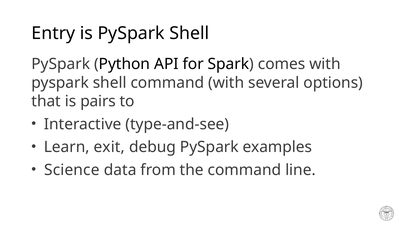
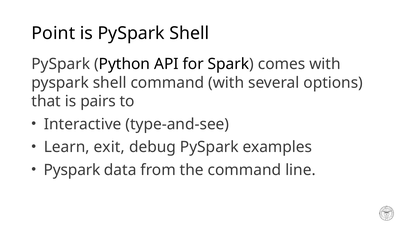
Entry: Entry -> Point (53, 33)
Science: Science -> Pyspark (72, 169)
